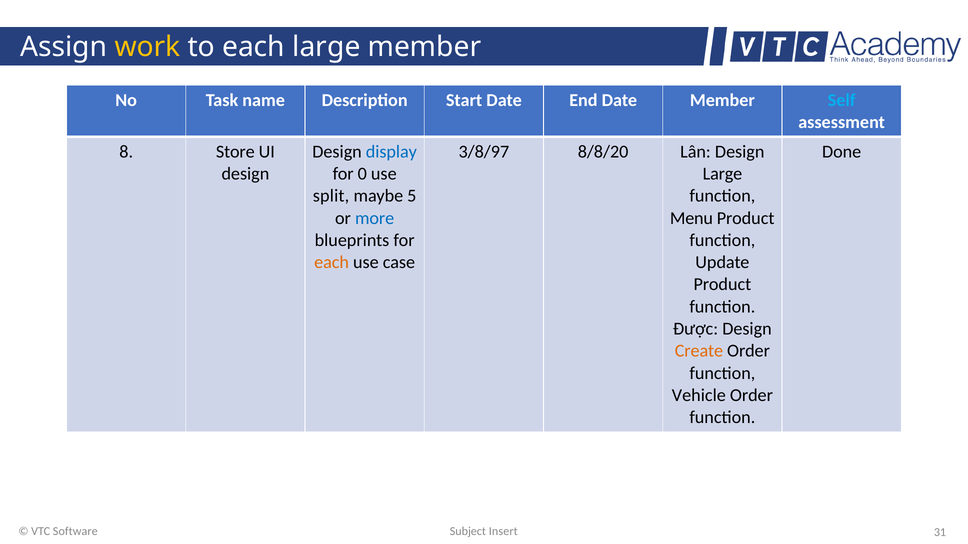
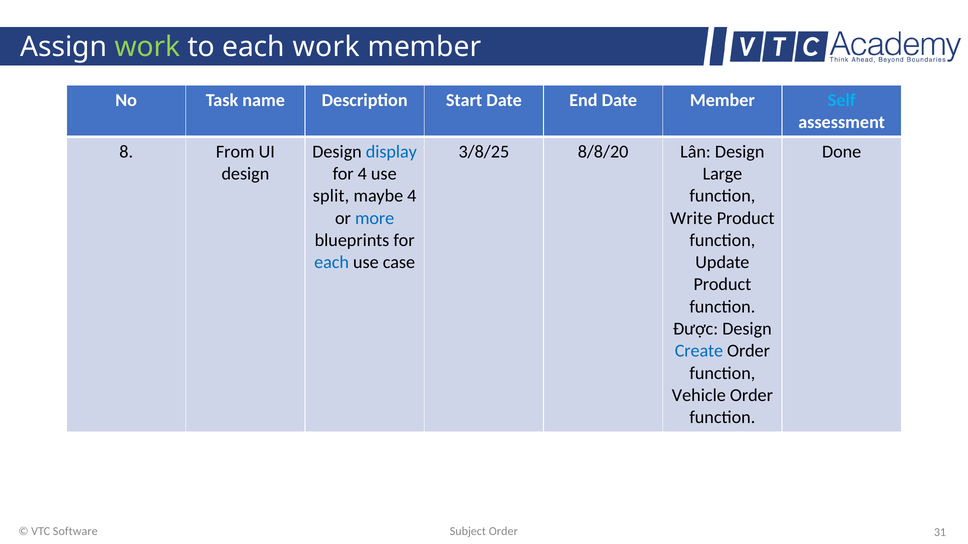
work colour: yellow -> light green (147, 47)
each large: large -> work (326, 47)
Store: Store -> From (235, 152)
3/8/97: 3/8/97 -> 3/8/25 (484, 152)
for 0: 0 -> 4 (362, 174)
maybe 5: 5 -> 4 (412, 196)
Menu: Menu -> Write (691, 218)
each colour: orange -> blue (332, 263)
Create colour: orange -> blue (699, 351)
Subject Insert: Insert -> Order (503, 532)
